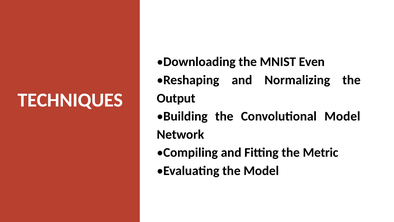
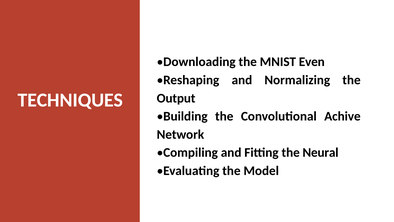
Convolutional Model: Model -> Achive (342, 116)
Metric: Metric -> Neural (321, 152)
